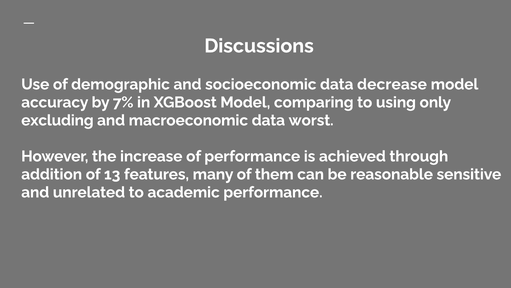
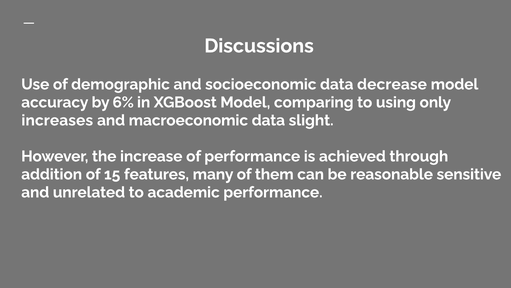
7%: 7% -> 6% (123, 102)
excluding: excluding -> increases (57, 120)
worst: worst -> slight (311, 120)
13: 13 -> 15 (112, 174)
